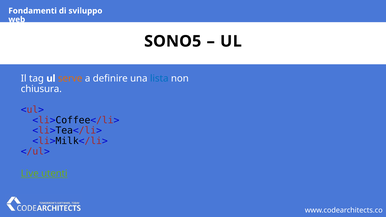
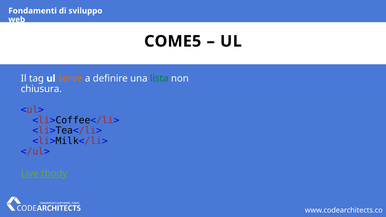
SONO5: SONO5 -> COME5 (173, 41)
lista colour: blue -> green (159, 79)
utenti: utenti -> tbody (54, 173)
